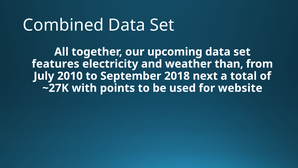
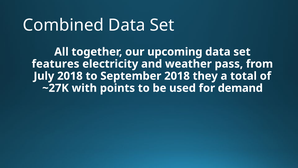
than: than -> pass (229, 64)
July 2010: 2010 -> 2018 (70, 76)
next: next -> they (205, 76)
website: website -> demand (240, 88)
